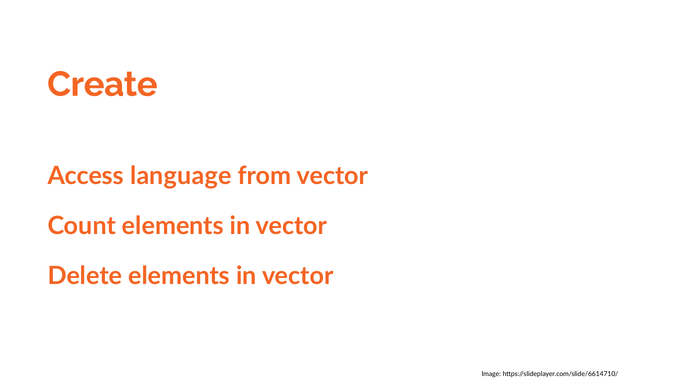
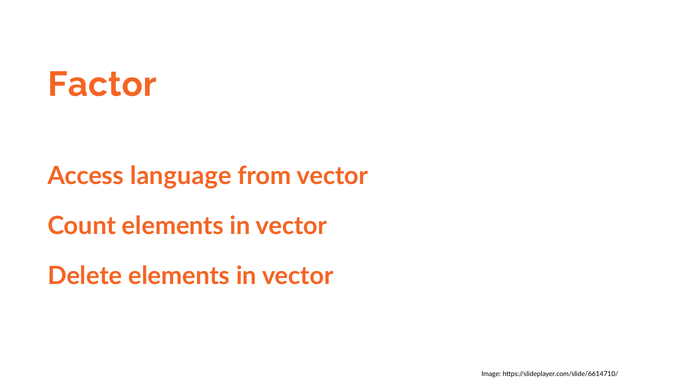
Create: Create -> Factor (102, 84)
